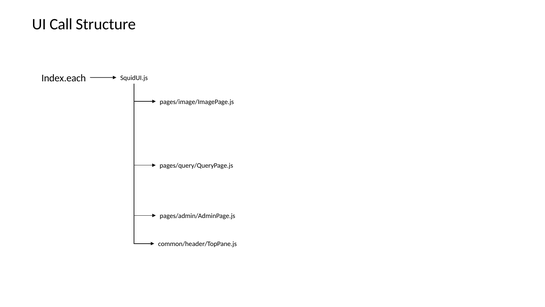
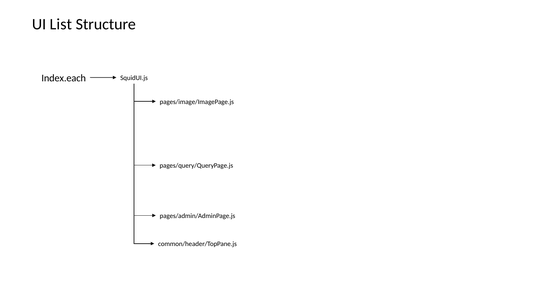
Call: Call -> List (61, 24)
